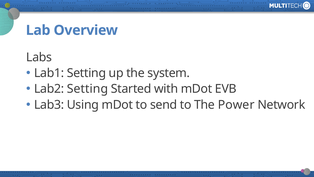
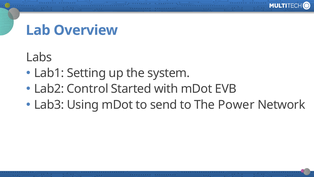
Lab2 Setting: Setting -> Control (88, 89)
